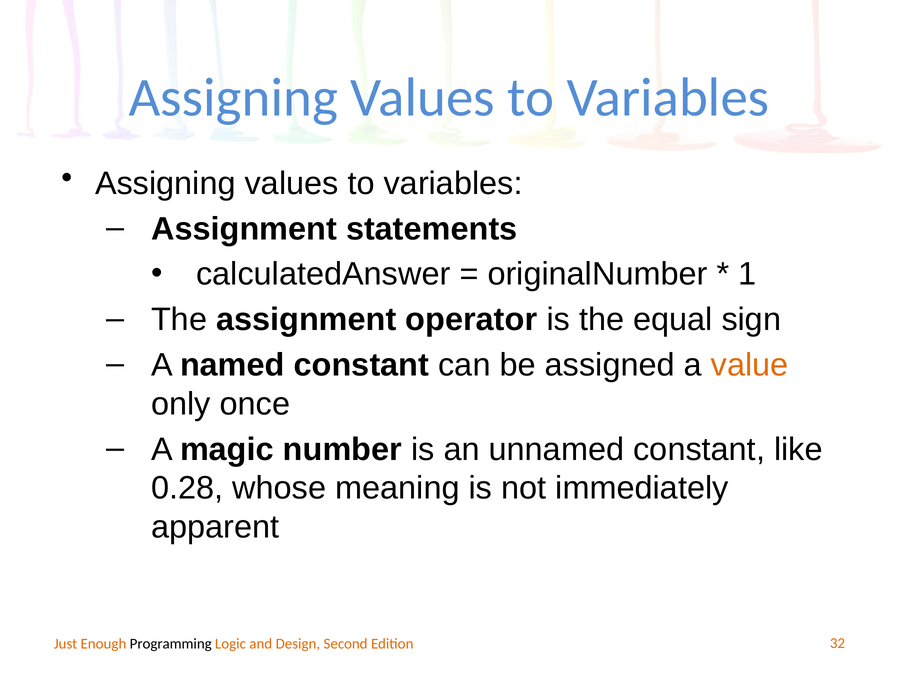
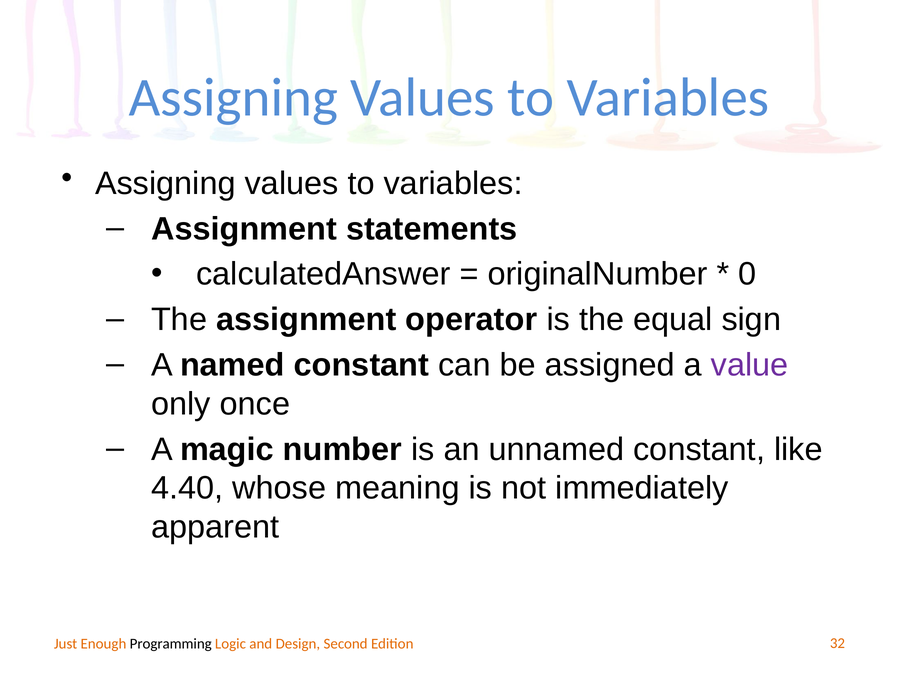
1: 1 -> 0 (747, 274)
value colour: orange -> purple (750, 365)
0.28: 0.28 -> 4.40 (187, 488)
